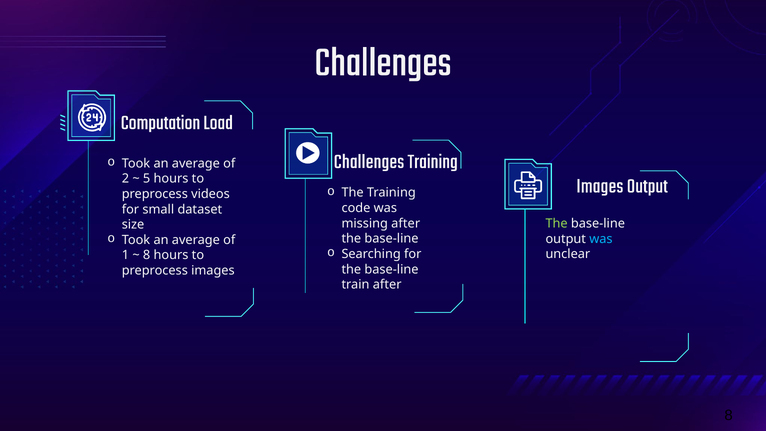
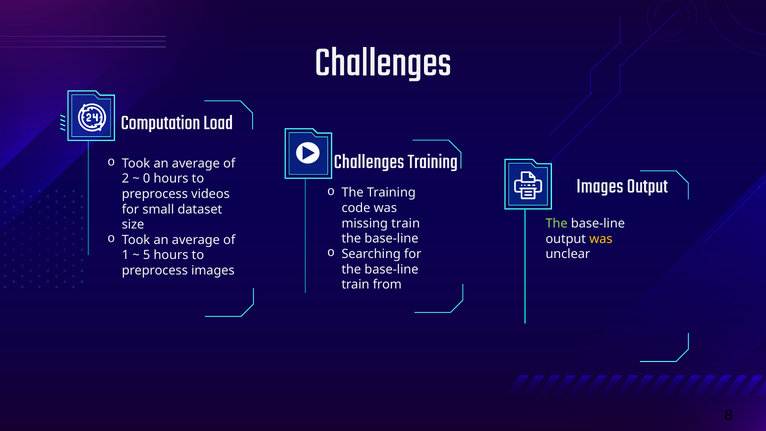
5: 5 -> 0 (147, 179)
missing after: after -> train (406, 223)
was colour: light blue -> yellow (601, 239)
8: 8 -> 5 (147, 255)
train after: after -> from (387, 285)
